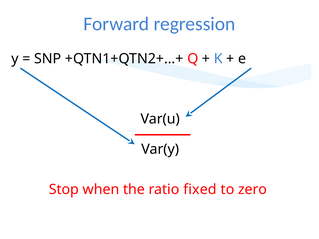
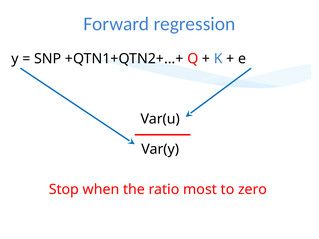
fixed: fixed -> most (200, 190)
